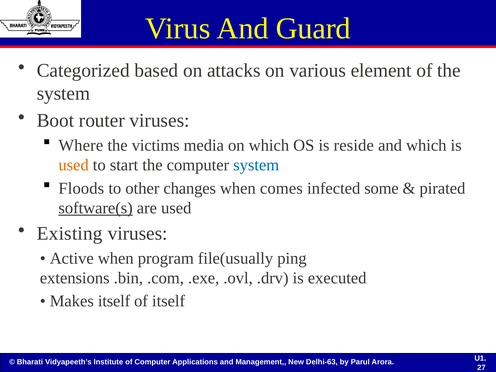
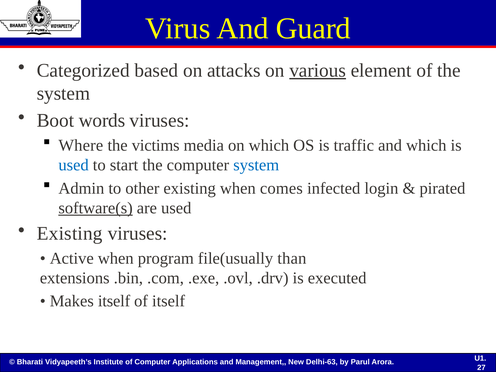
various underline: none -> present (318, 70)
router: router -> words (102, 121)
reside: reside -> traffic (354, 145)
used colour: orange -> blue (74, 165)
Floods: Floods -> Admin (81, 188)
other changes: changes -> existing (190, 188)
some: some -> login (381, 188)
ping: ping -> than (292, 258)
